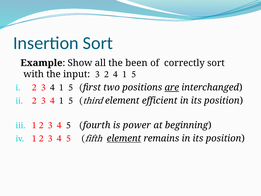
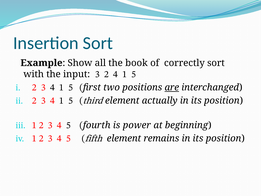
been: been -> book (136, 63)
efficient: efficient -> actually (160, 101)
element underline: present -> none (124, 138)
